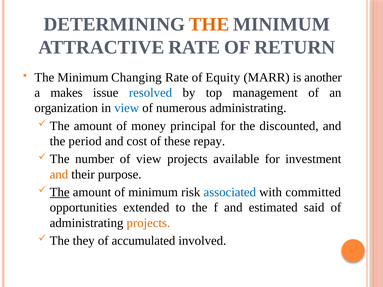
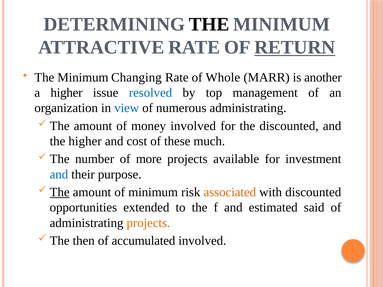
THE colour: orange -> black (209, 24)
RETURN underline: none -> present (295, 47)
Equity: Equity -> Whole (223, 77)
a makes: makes -> higher (67, 93)
money principal: principal -> involved (193, 126)
the period: period -> higher (85, 141)
repay: repay -> much (209, 141)
of view: view -> more (149, 159)
and colour: orange -> blue (59, 174)
associated colour: blue -> orange (230, 192)
with committed: committed -> discounted (313, 192)
they: they -> then (84, 241)
